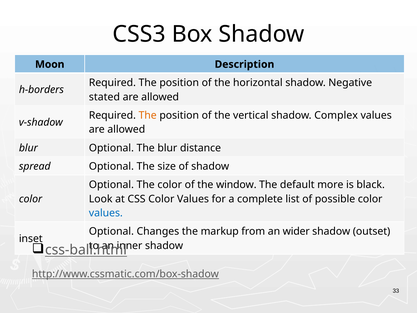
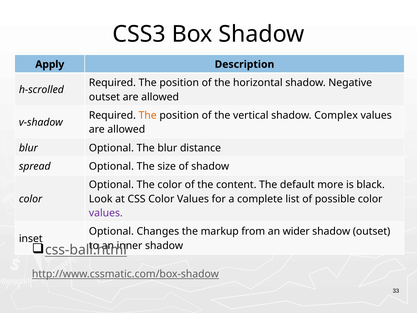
Moon: Moon -> Apply (50, 64)
h-borders: h-borders -> h-scrolled (41, 90)
stated: stated -> outset (104, 97)
window: window -> content (236, 185)
values colour: blue -> purple (106, 213)
